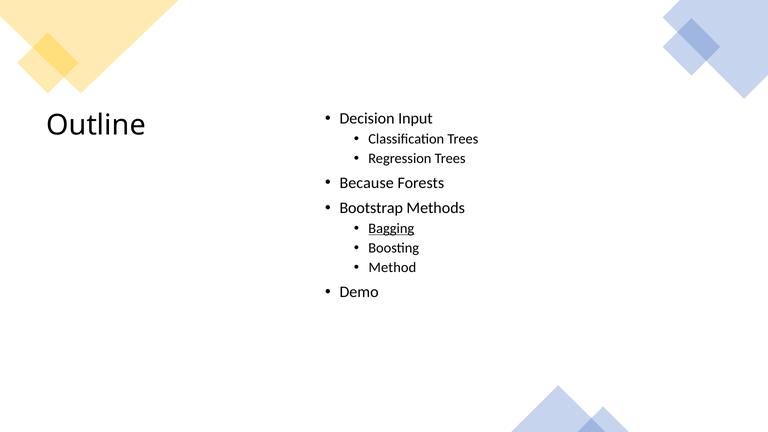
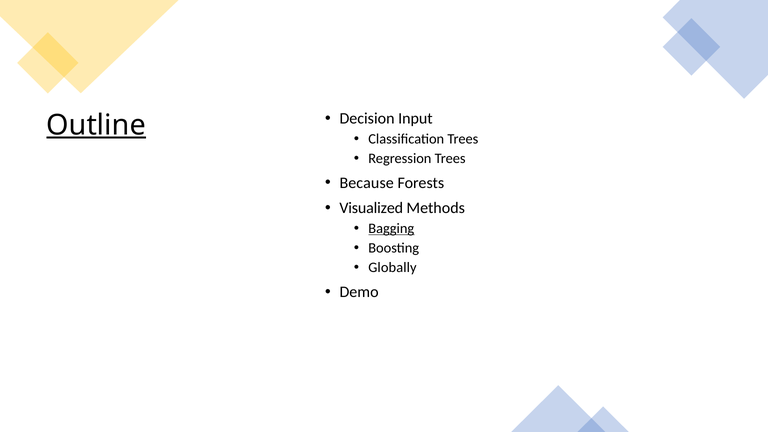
Outline underline: none -> present (96, 125)
Bootstrap: Bootstrap -> Visualized (371, 208)
Method: Method -> Globally (392, 268)
